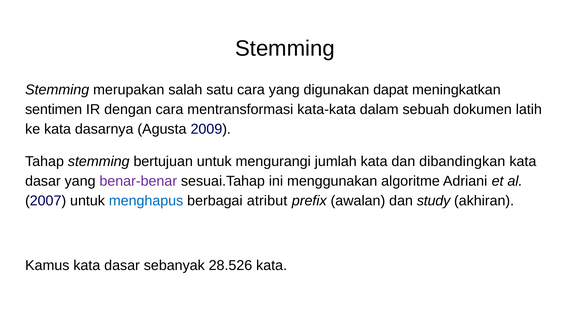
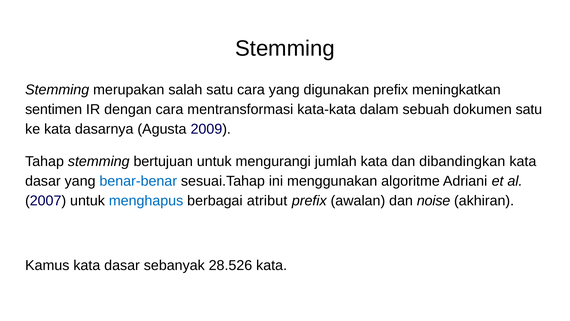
digunakan dapat: dapat -> prefix (391, 90)
dokumen latih: latih -> satu (529, 109)
benar-benar colour: purple -> blue (138, 181)
study: study -> noise (434, 201)
